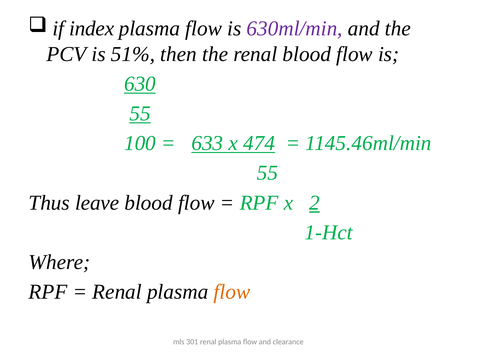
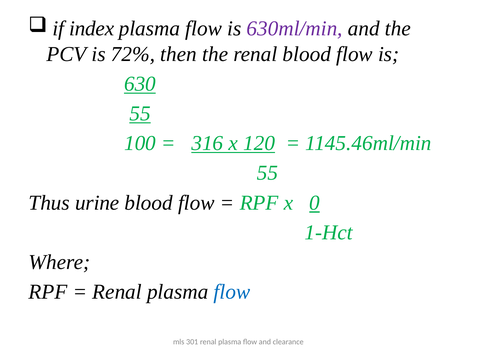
51%: 51% -> 72% (133, 54)
633: 633 -> 316 (207, 143)
474: 474 -> 120 (259, 143)
leave: leave -> urine (97, 203)
2: 2 -> 0 (314, 203)
flow colour: orange -> blue (232, 292)
